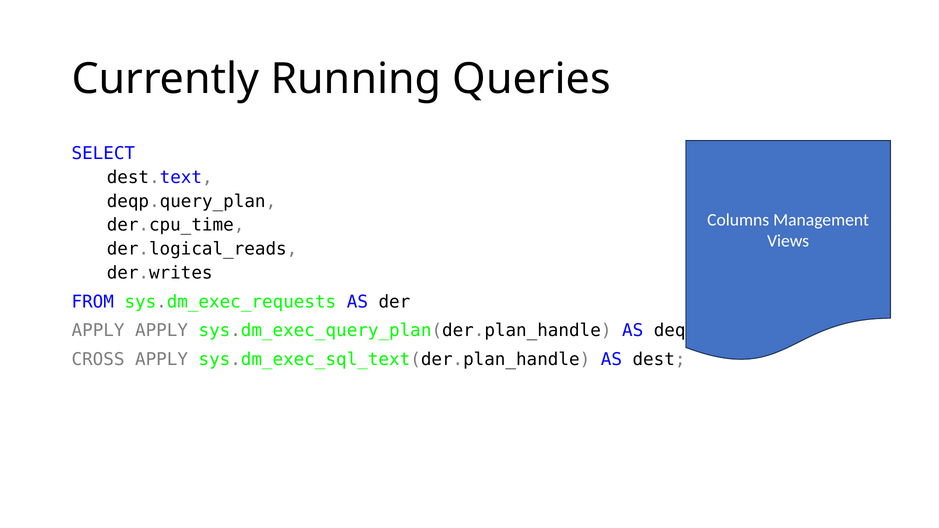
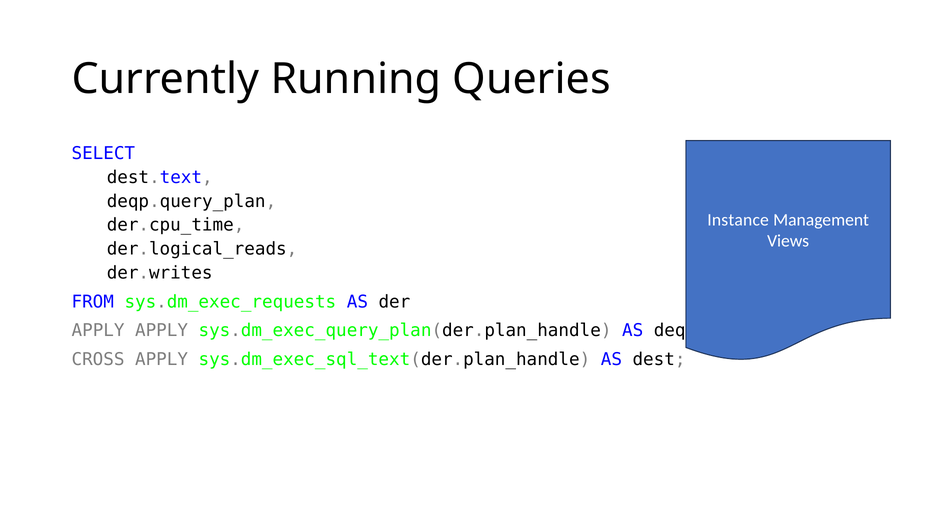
Columns: Columns -> Instance (738, 220)
